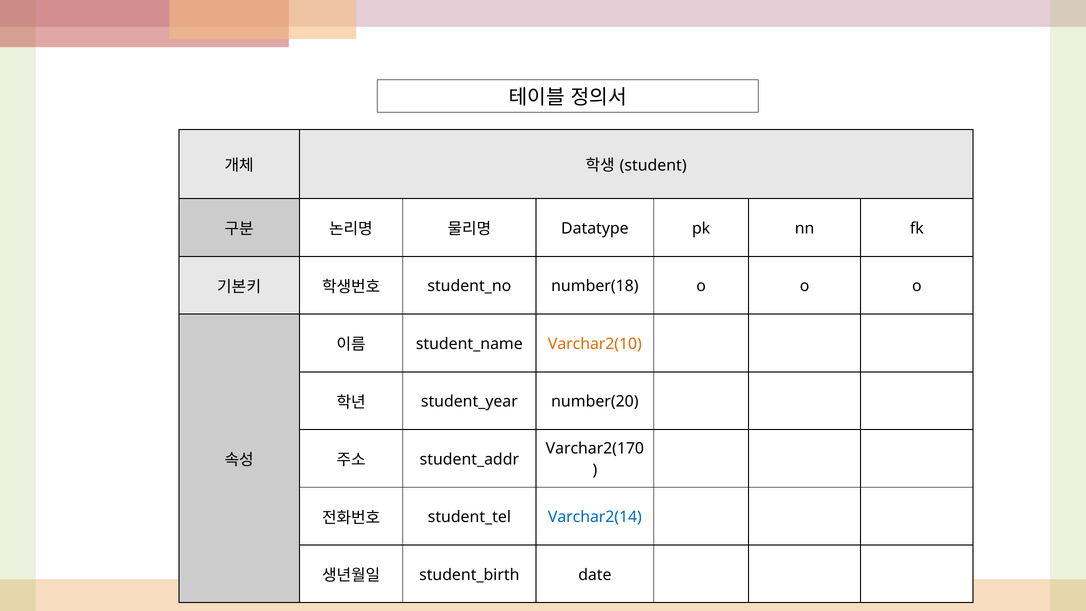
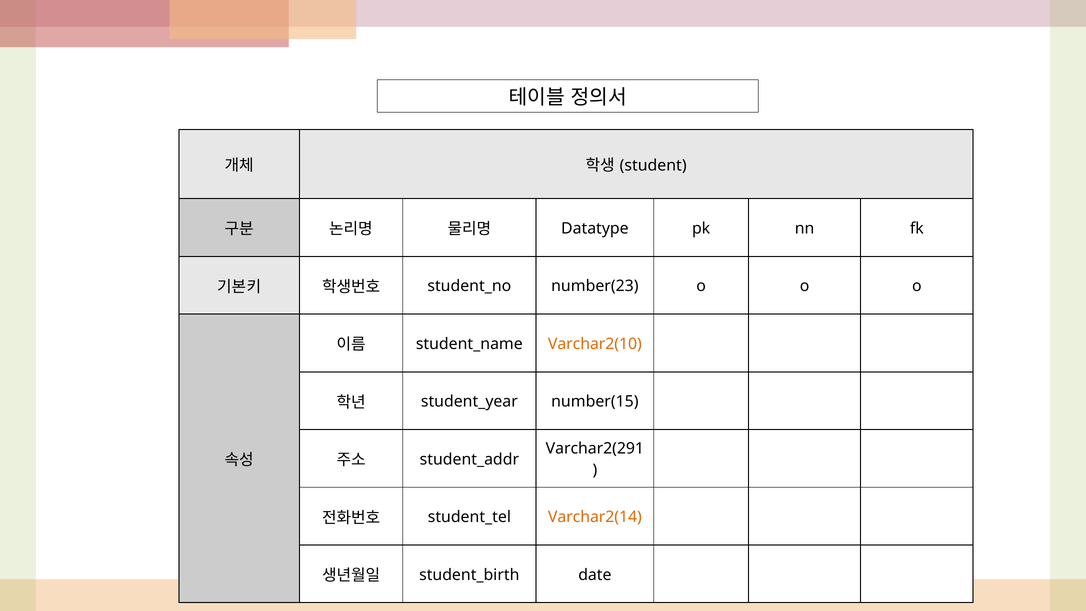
number(18: number(18 -> number(23 (595, 286)
number(20: number(20 -> number(15 (595, 402)
Varchar2(170: Varchar2(170 -> Varchar2(291 (595, 448)
Varchar2(14 colour: blue -> orange (595, 517)
